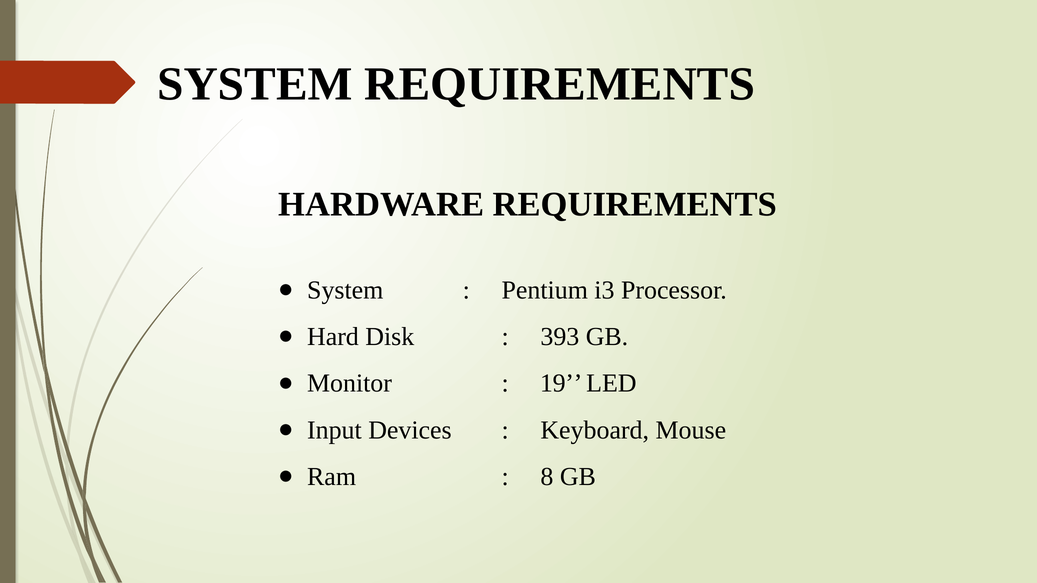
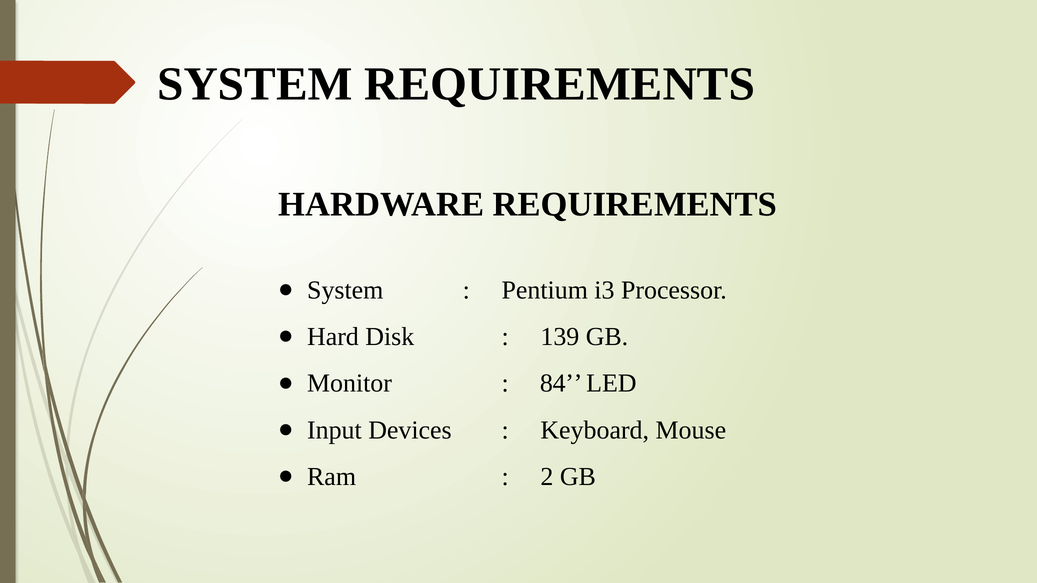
393: 393 -> 139 (560, 337)
19: 19 -> 84 (561, 384)
8: 8 -> 2 (547, 477)
